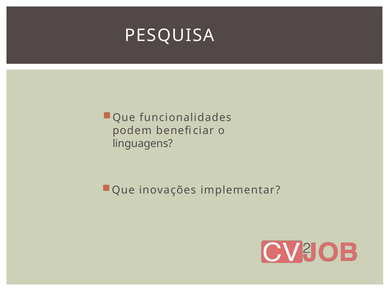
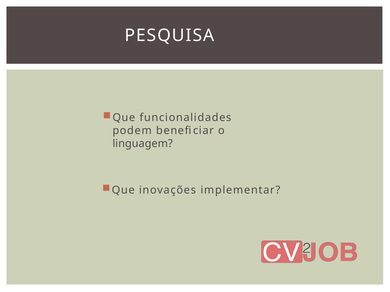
linguagens: linguagens -> linguagem (143, 144)
